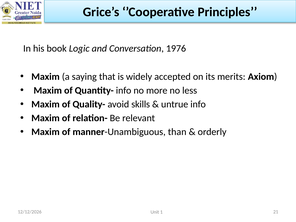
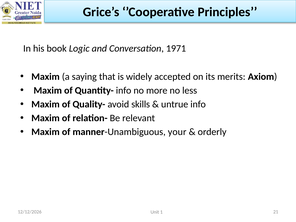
1976: 1976 -> 1971 (176, 48)
than: than -> your (177, 132)
